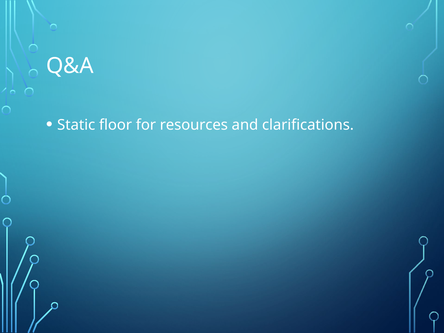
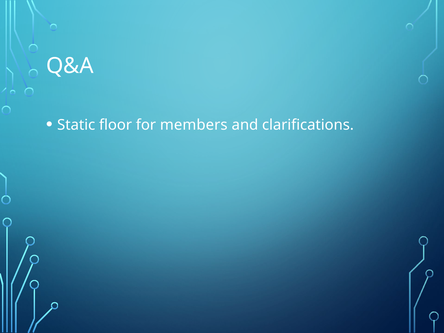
resources: resources -> members (194, 125)
